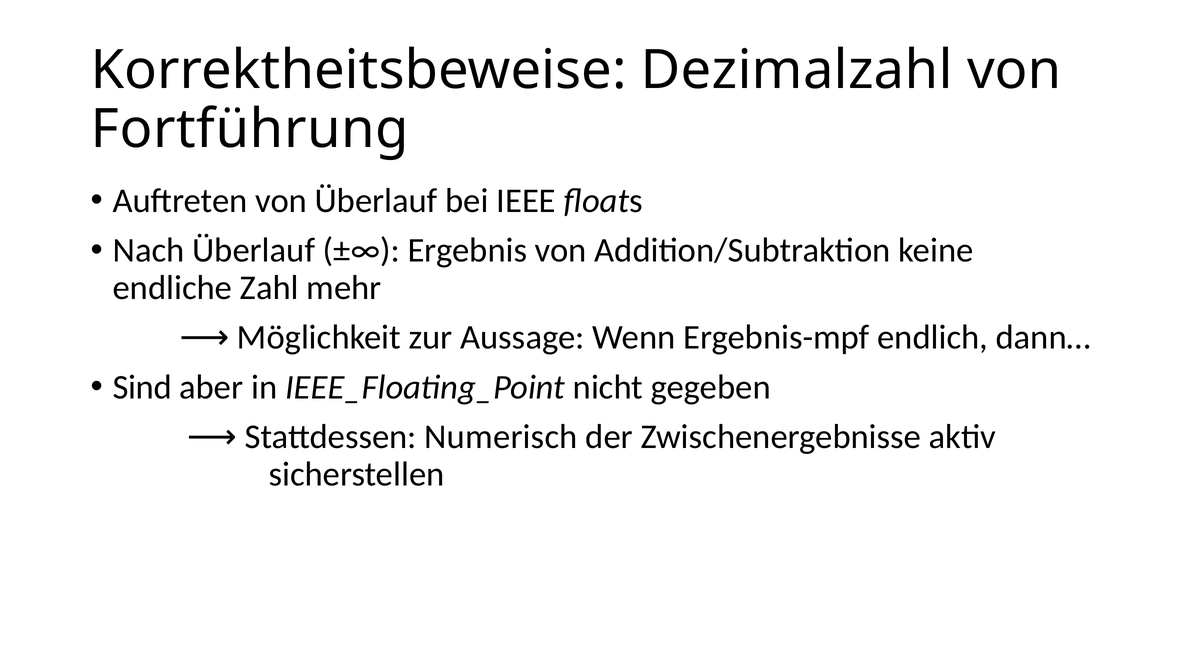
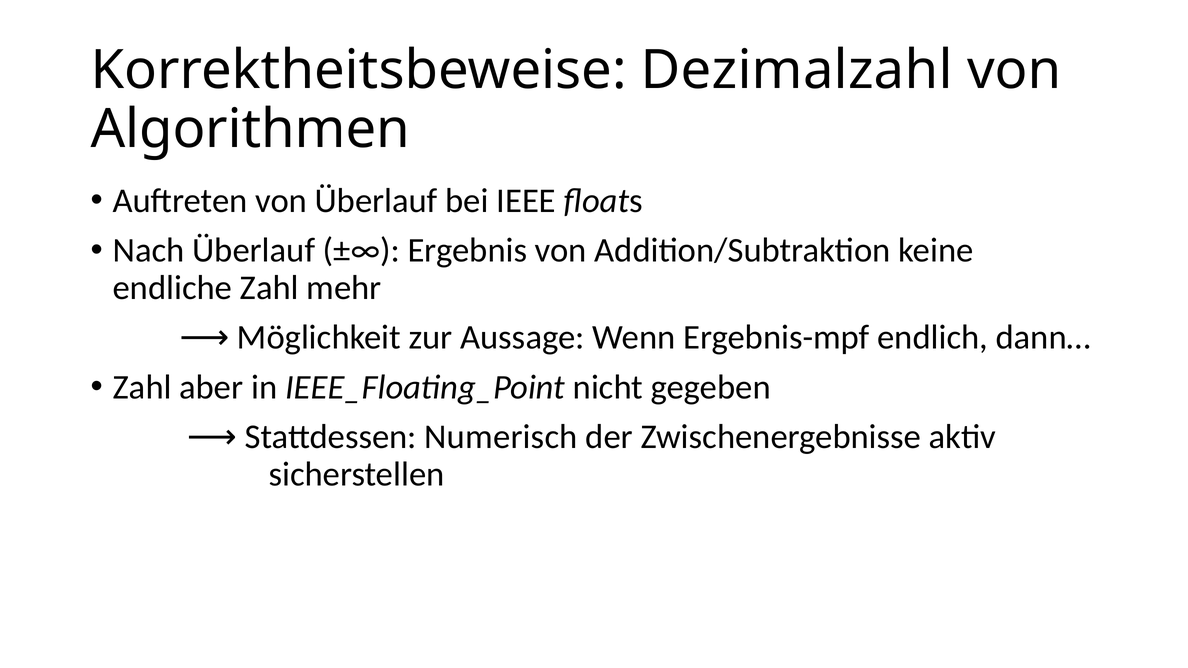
Fortführung: Fortführung -> Algorithmen (250, 129)
Sind: Sind -> Zahl (142, 387)
